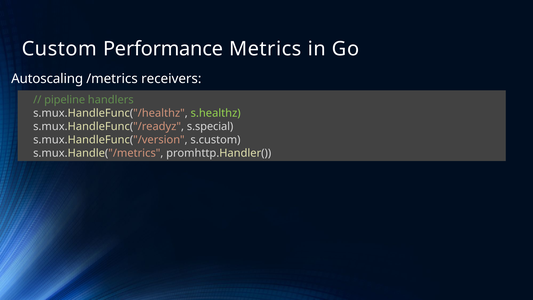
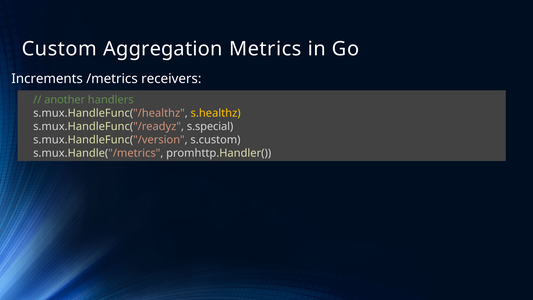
Performance: Performance -> Aggregation (163, 49)
Autoscaling: Autoscaling -> Increments (47, 79)
pipeline: pipeline -> another (65, 100)
s.healthz colour: light green -> yellow (216, 113)
